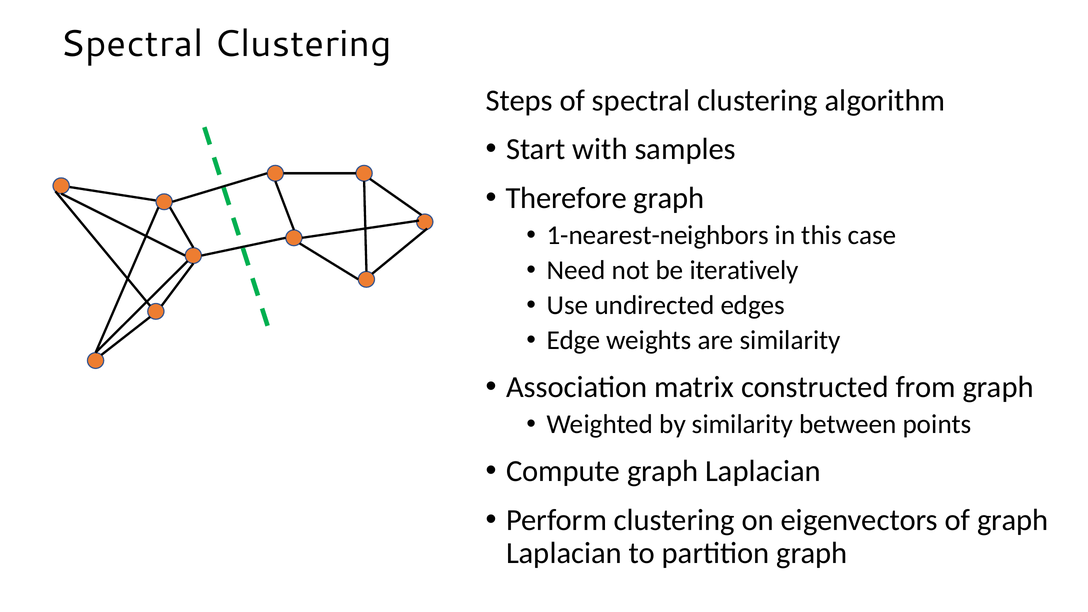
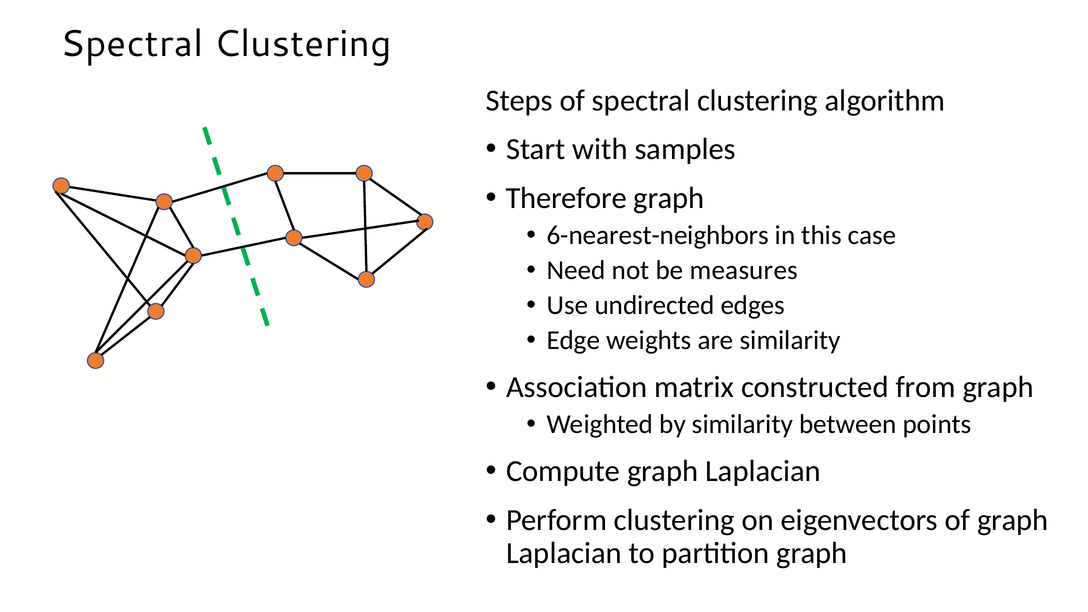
1-nearest-neighbors: 1-nearest-neighbors -> 6-nearest-neighbors (658, 235)
iteratively: iteratively -> measures (744, 270)
